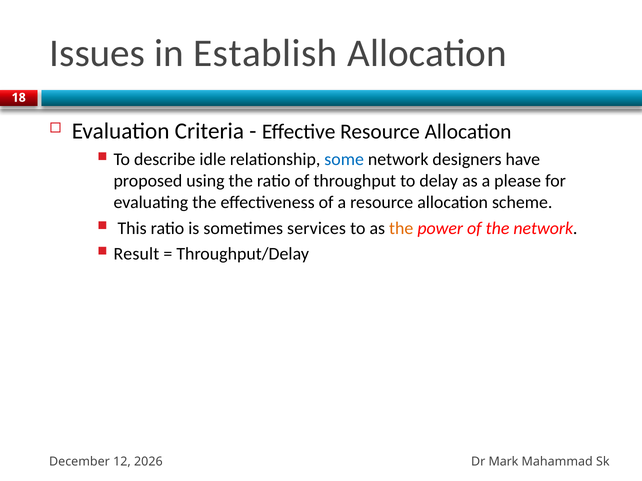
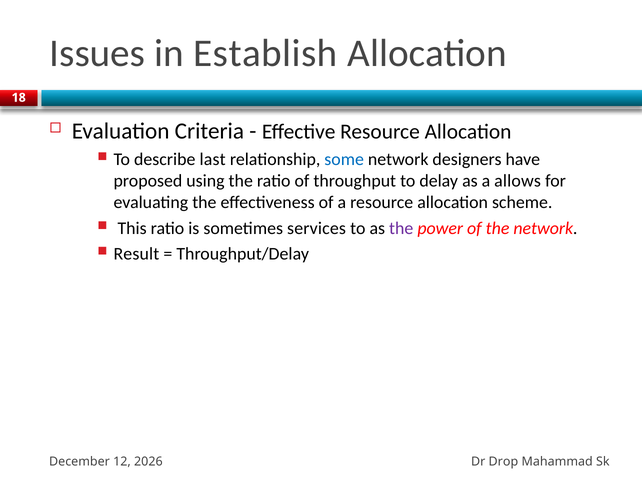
idle: idle -> last (213, 160)
please: please -> allows (518, 181)
the colour: orange -> purple (401, 228)
Mark: Mark -> Drop (503, 462)
